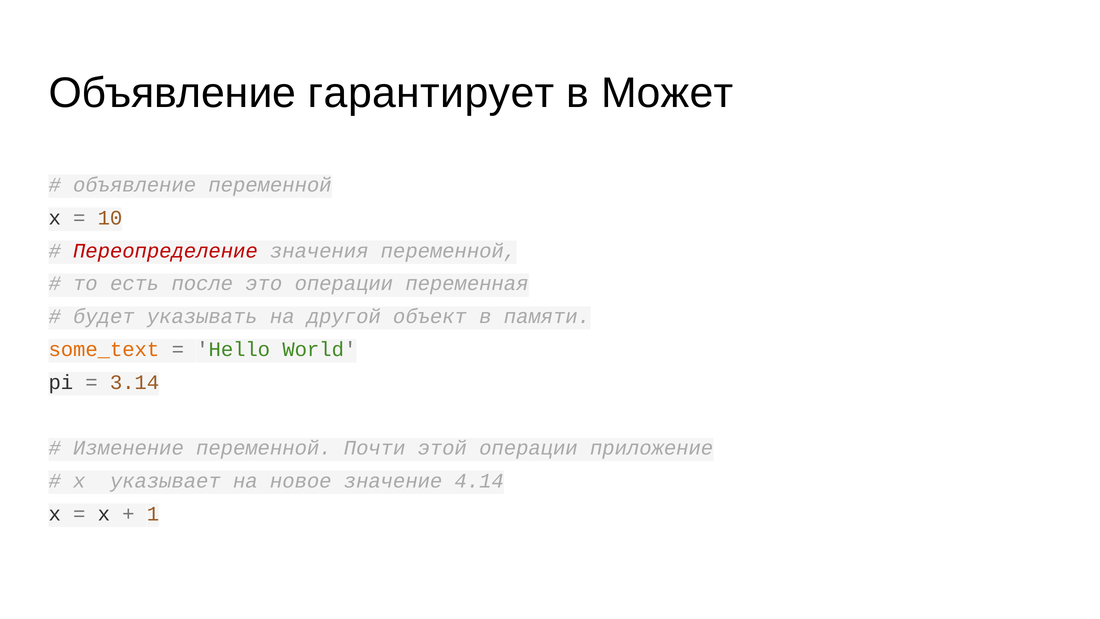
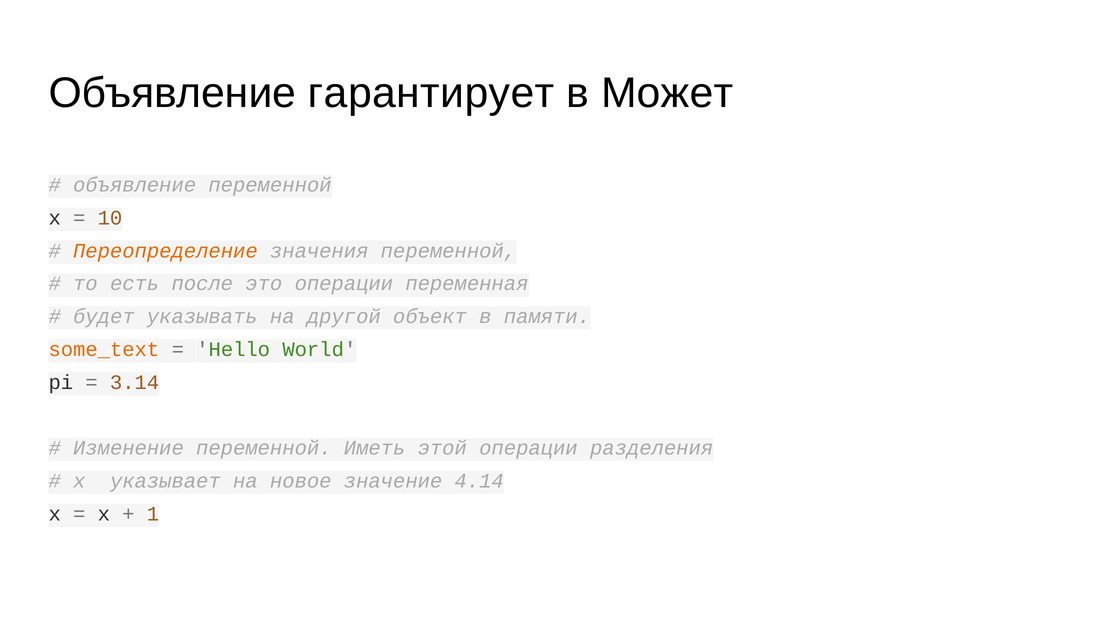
Переопределение colour: red -> orange (165, 251)
Почти: Почти -> Иметь (375, 448)
приложение: приложение -> разделения (652, 448)
